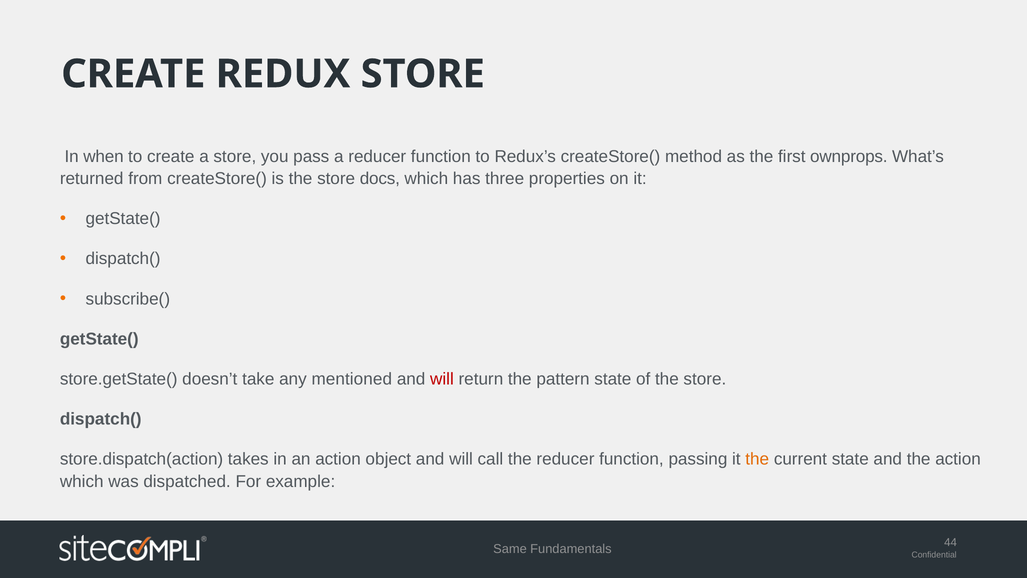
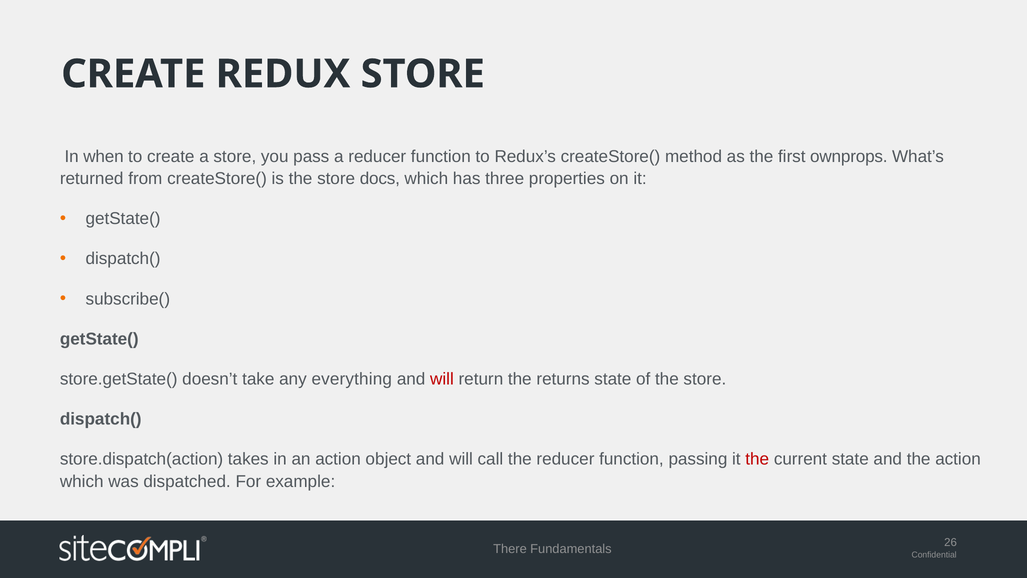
mentioned: mentioned -> everything (352, 379)
pattern: pattern -> returns (563, 379)
the colour: orange -> red (757, 459)
Same: Same -> There (510, 549)
44: 44 -> 26 (951, 542)
